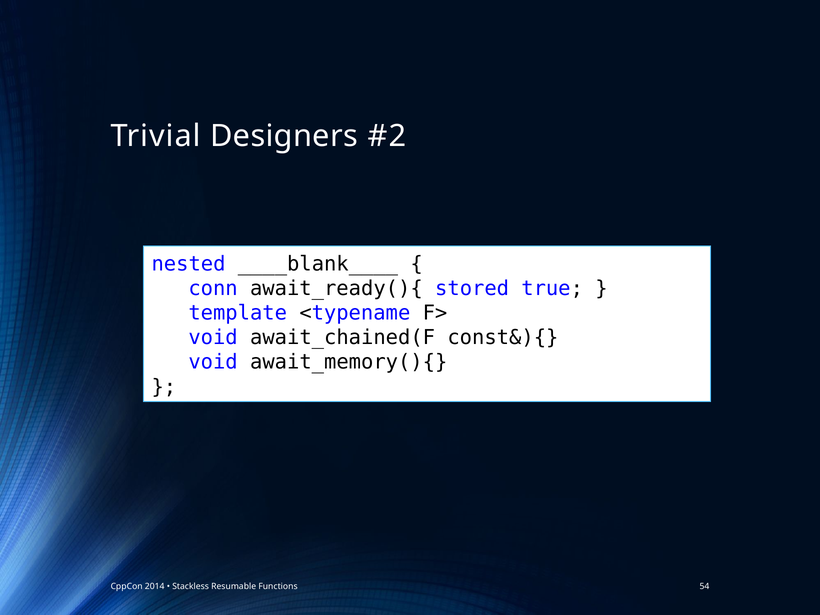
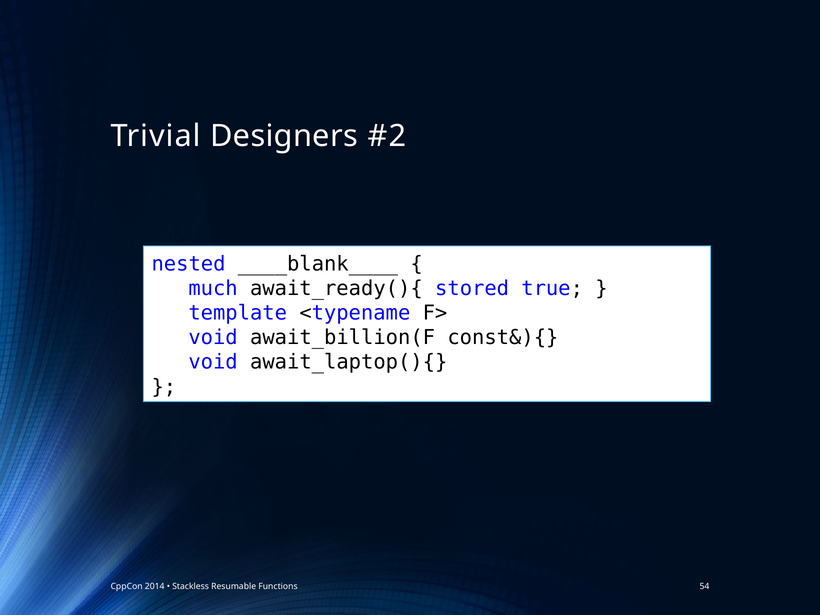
conn: conn -> much (213, 288)
await_chained(F: await_chained(F -> await_billion(F (343, 338)
await_memory(){: await_memory(){ -> await_laptop(){ (349, 362)
